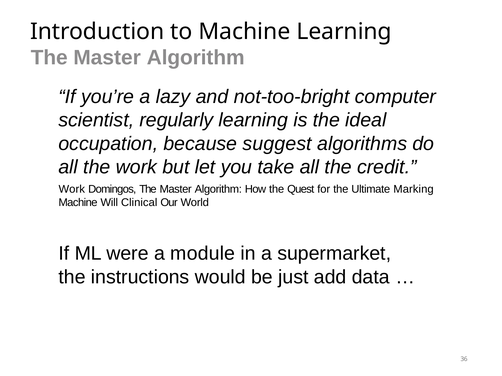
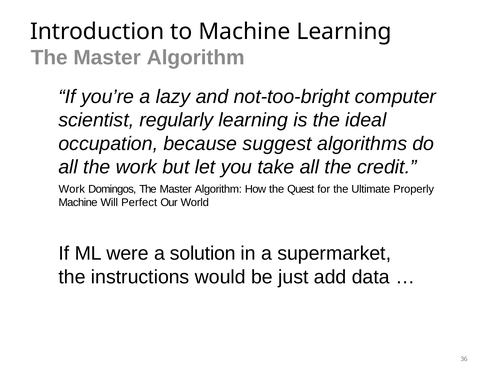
Marking: Marking -> Properly (414, 189)
Clinical: Clinical -> Perfect (139, 203)
module: module -> solution (203, 254)
